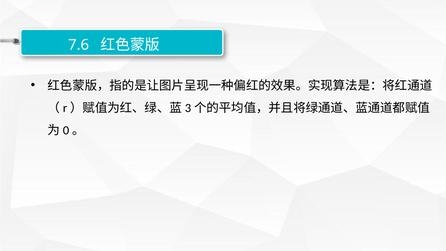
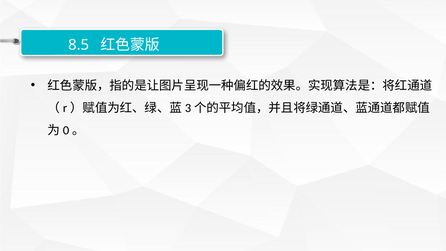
7.6: 7.6 -> 8.5 (79, 45)
